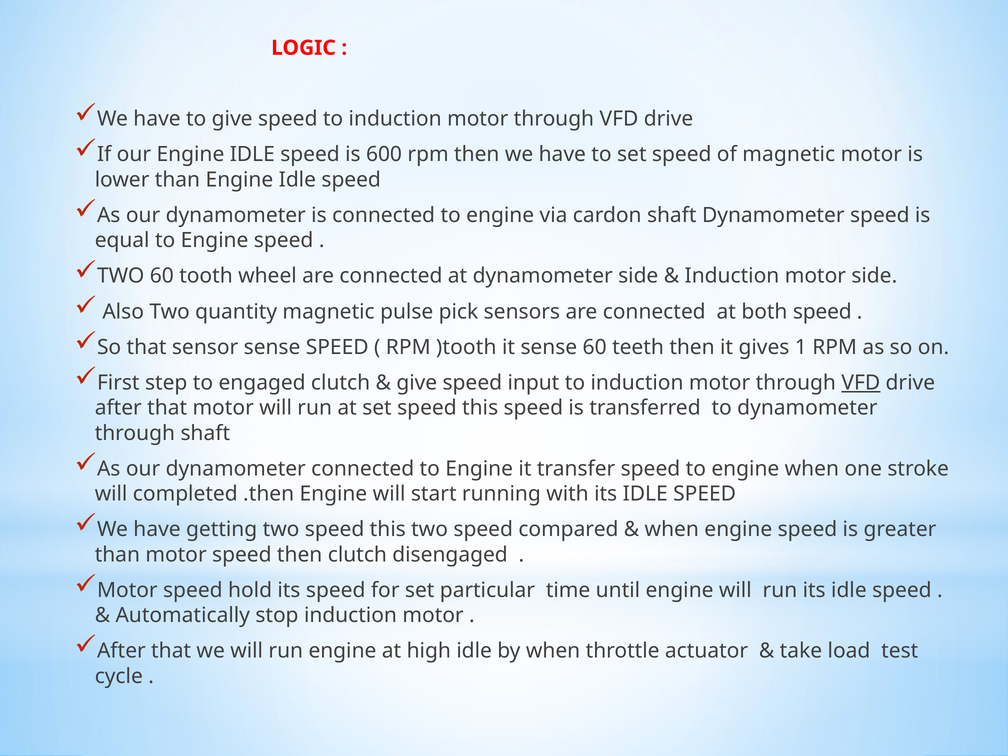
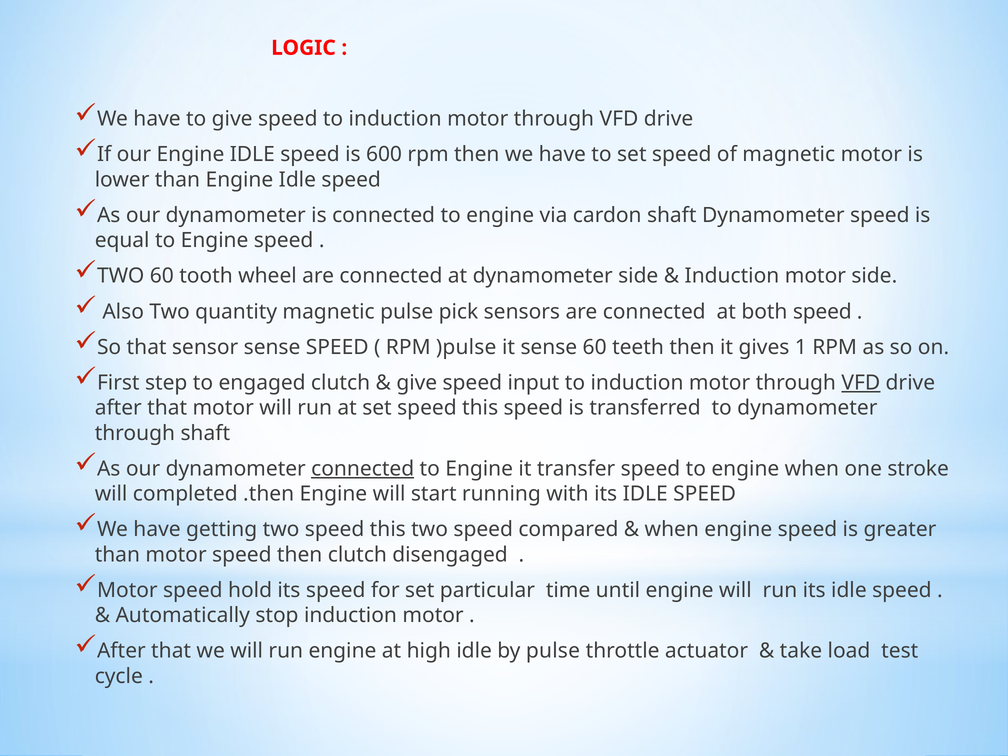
)tooth: )tooth -> )pulse (466, 347)
connected underline: none -> present (363, 469)
by when: when -> pulse (553, 651)
